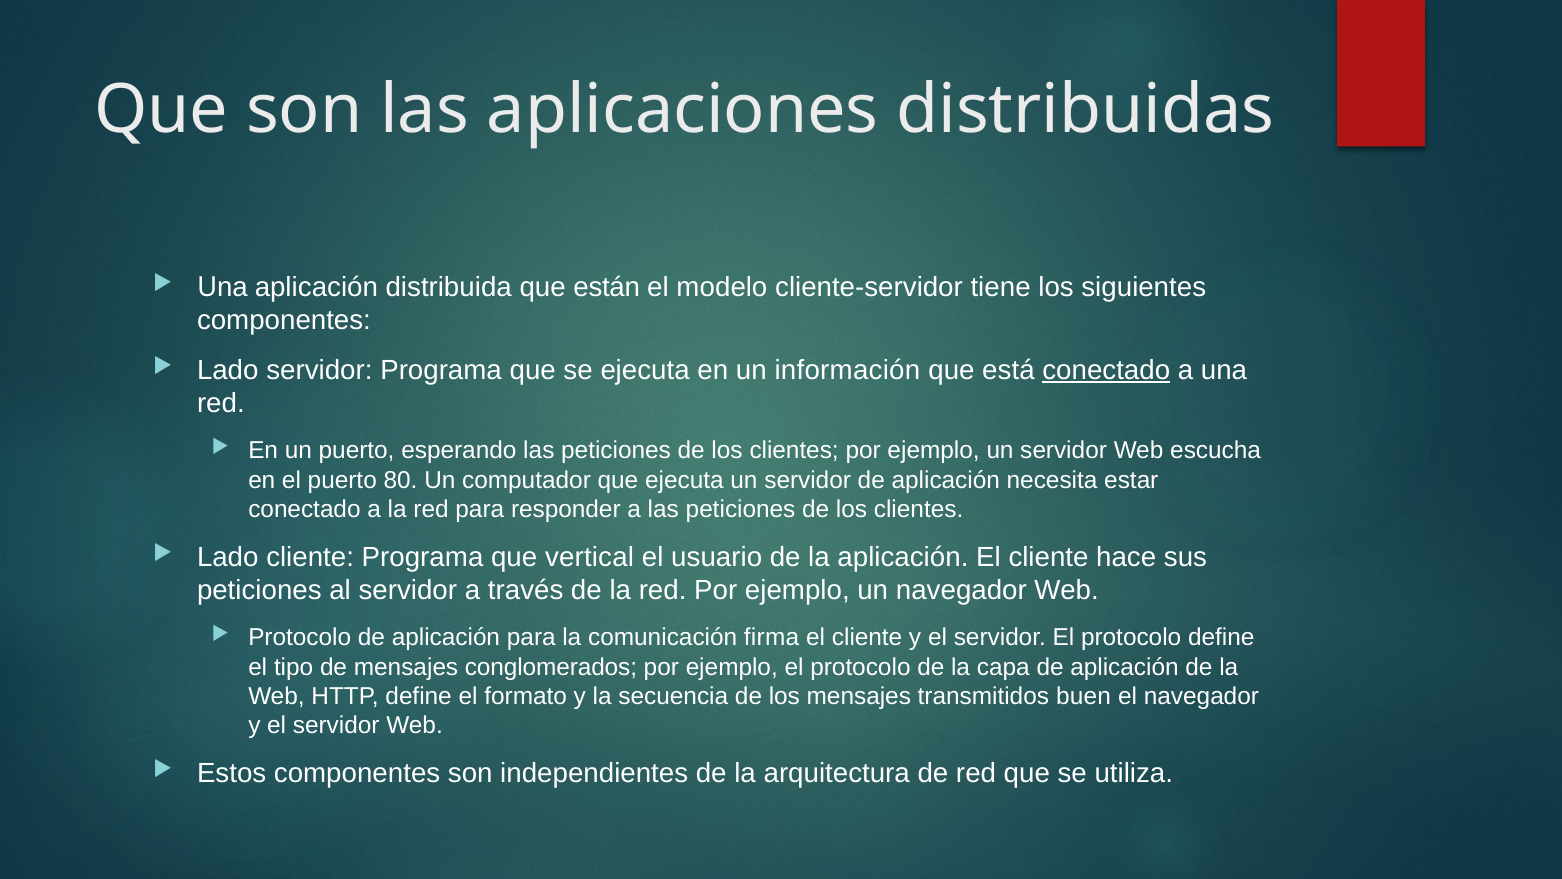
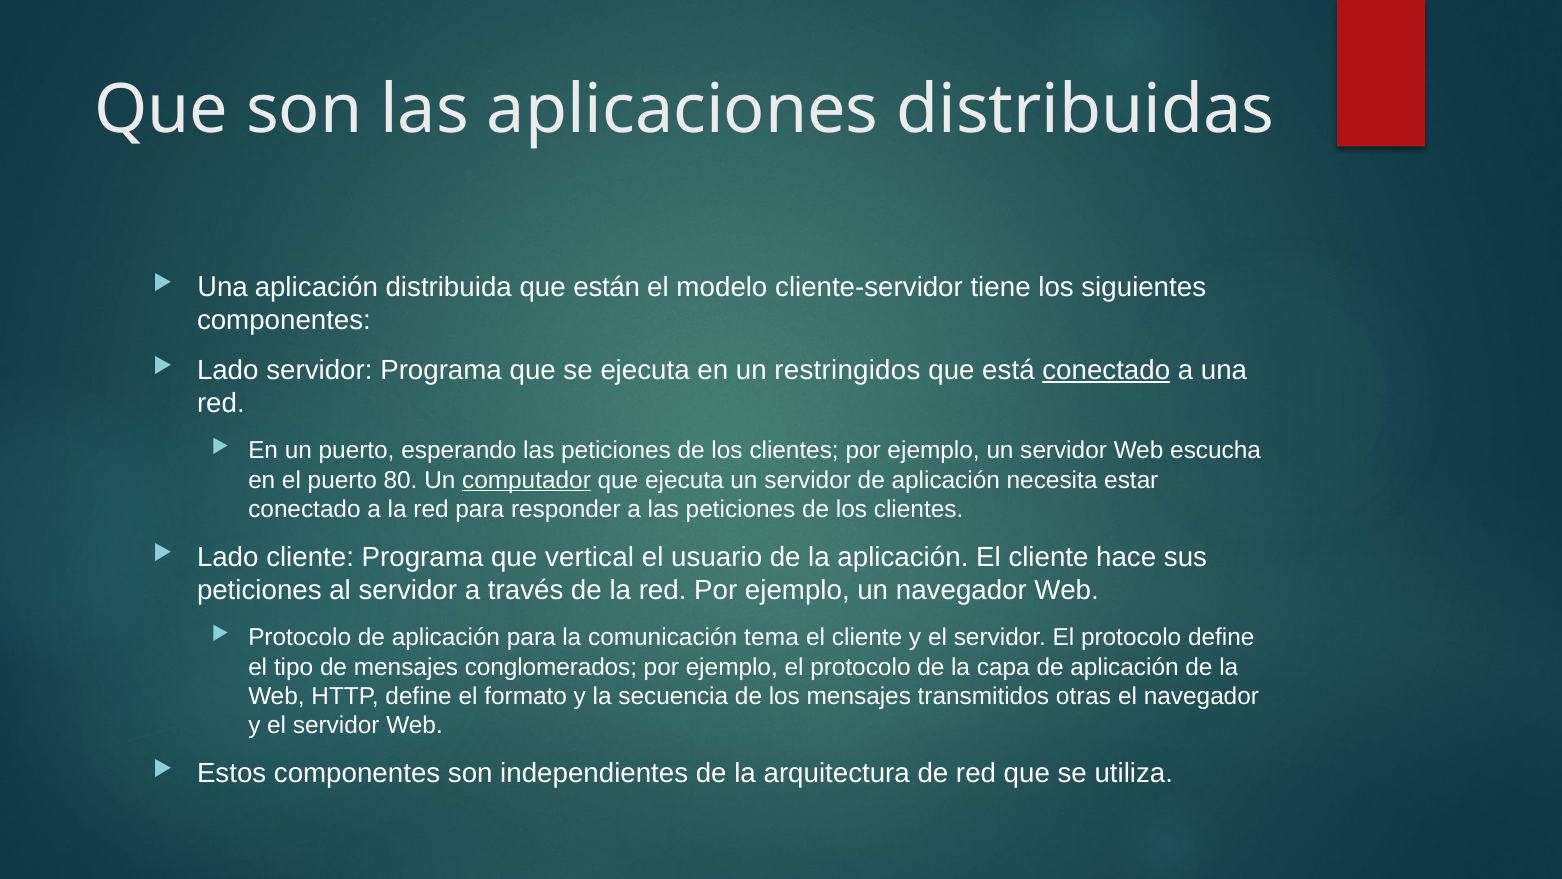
información: información -> restringidos (847, 370)
computador underline: none -> present (526, 480)
firma: firma -> tema (772, 637)
buen: buen -> otras (1084, 696)
